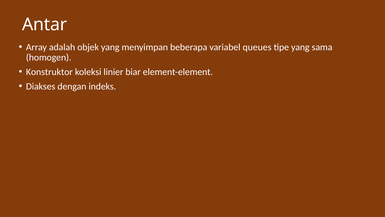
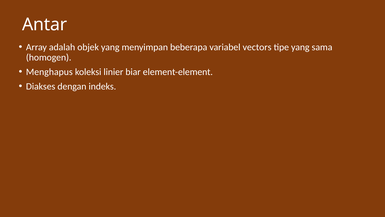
queues: queues -> vectors (257, 47)
Konstruktor: Konstruktor -> Menghapus (49, 72)
